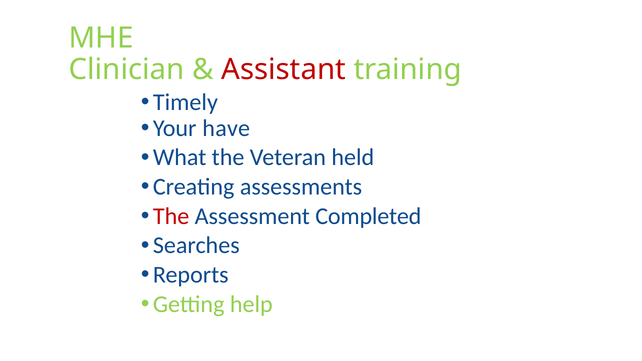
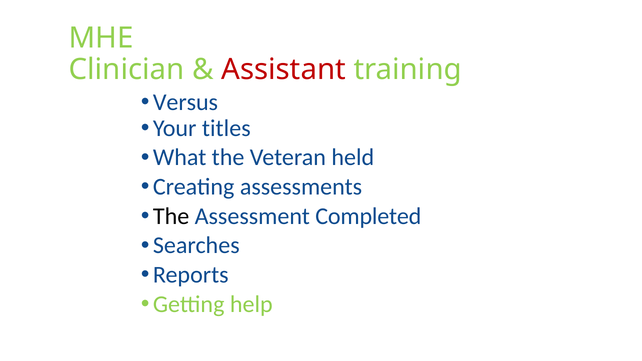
Timely: Timely -> Versus (185, 102)
have: have -> titles (226, 128)
The colour: red -> black (171, 216)
